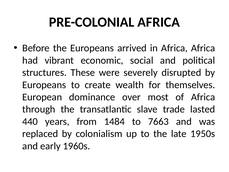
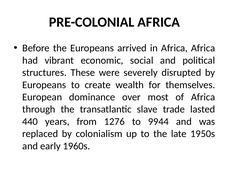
1484: 1484 -> 1276 (114, 121)
7663: 7663 -> 9944 (158, 121)
